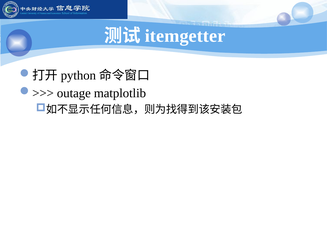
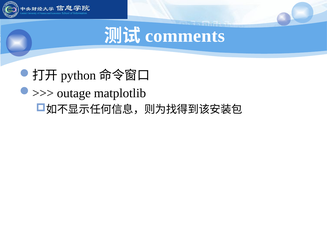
itemgetter: itemgetter -> comments (185, 36)
